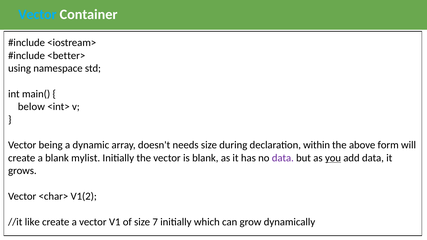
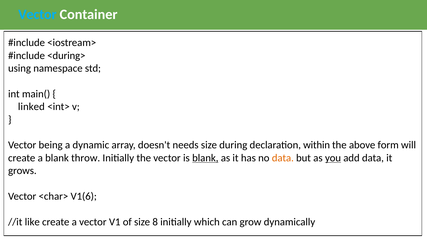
<better>: <better> -> <during> (66, 56)
below: below -> linked (31, 107)
mylist: mylist -> throw (86, 158)
blank underline: none -> present (205, 158)
data colour: purple -> orange (283, 158)
V1(2: V1(2 -> V1(6 (84, 196)
7: 7 -> 8 (155, 222)
